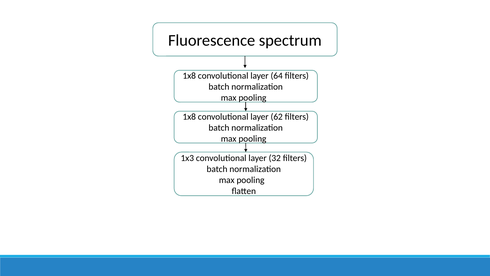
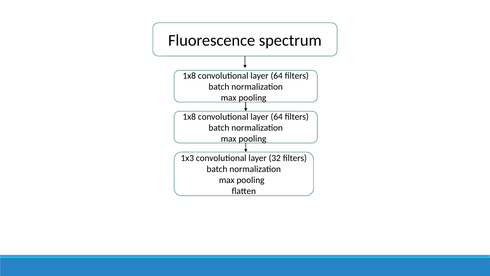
62: 62 -> 64 (277, 117)
